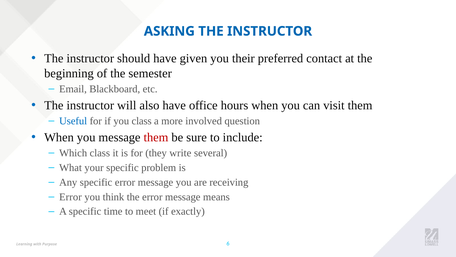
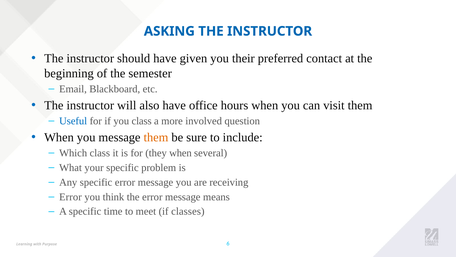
them colour: red -> orange (156, 137)
they write: write -> when (180, 153)
exactly: exactly -> classes (188, 212)
